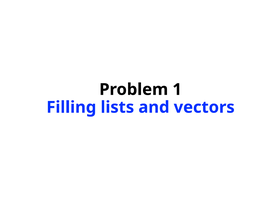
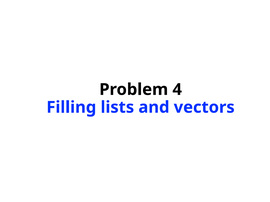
1: 1 -> 4 (177, 90)
